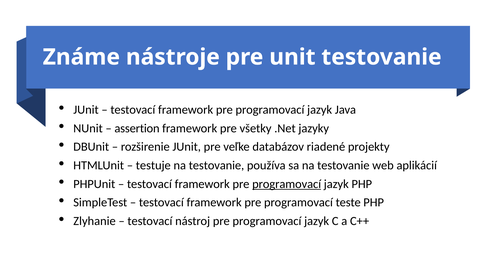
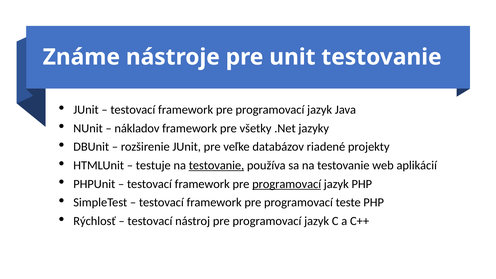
assertion: assertion -> nákladov (137, 128)
testovanie underline: none -> present (216, 165)
Zlyhanie: Zlyhanie -> Rýchlosť (95, 221)
